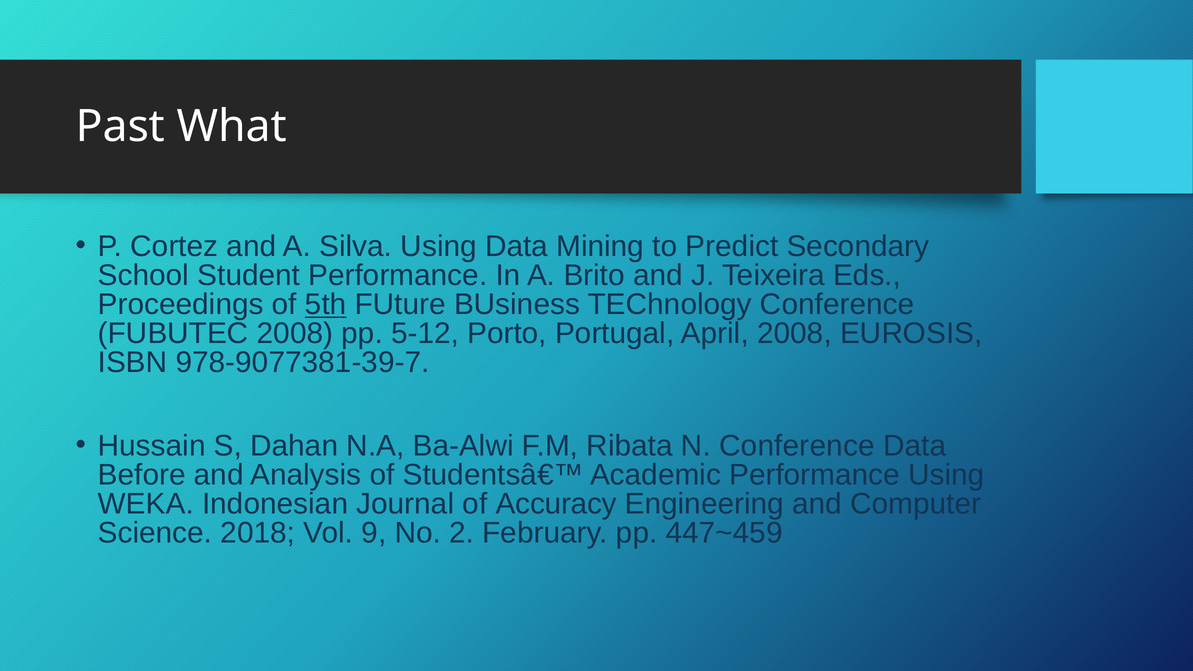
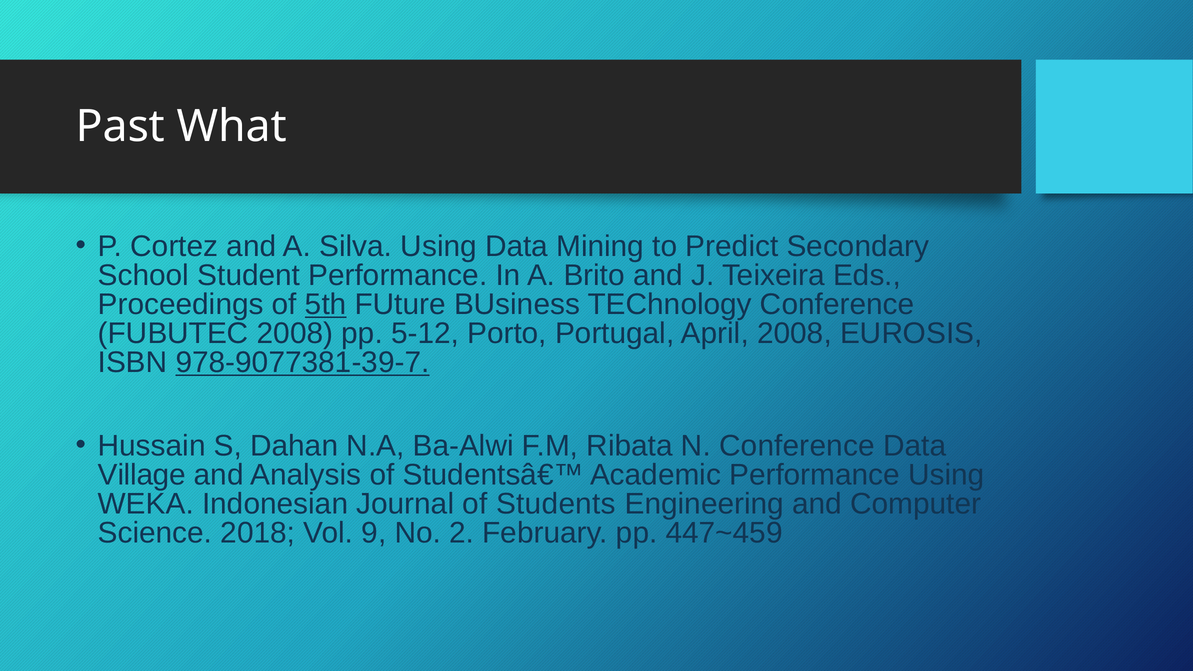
978-9077381-39-7 underline: none -> present (303, 362)
Before: Before -> Village (142, 475)
Accuracy: Accuracy -> Students (556, 504)
